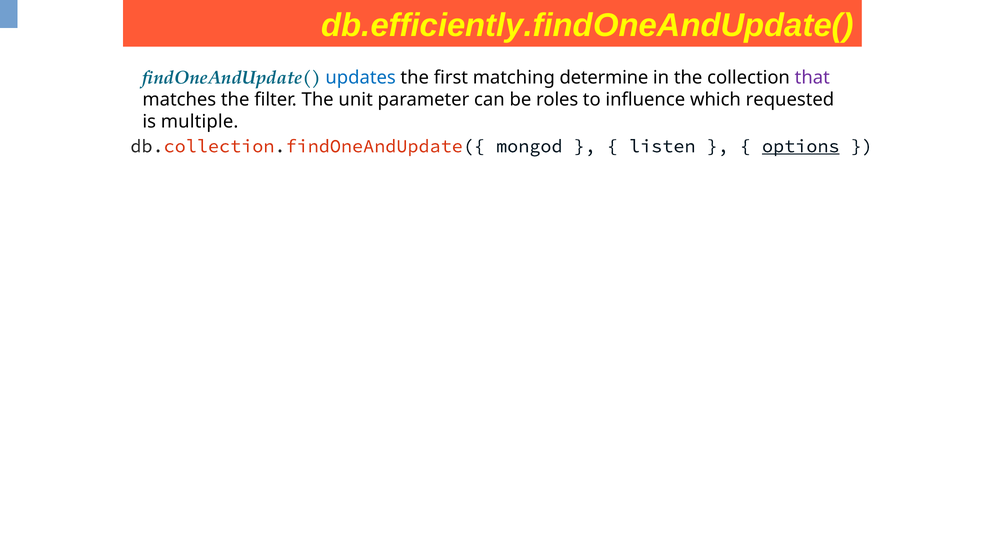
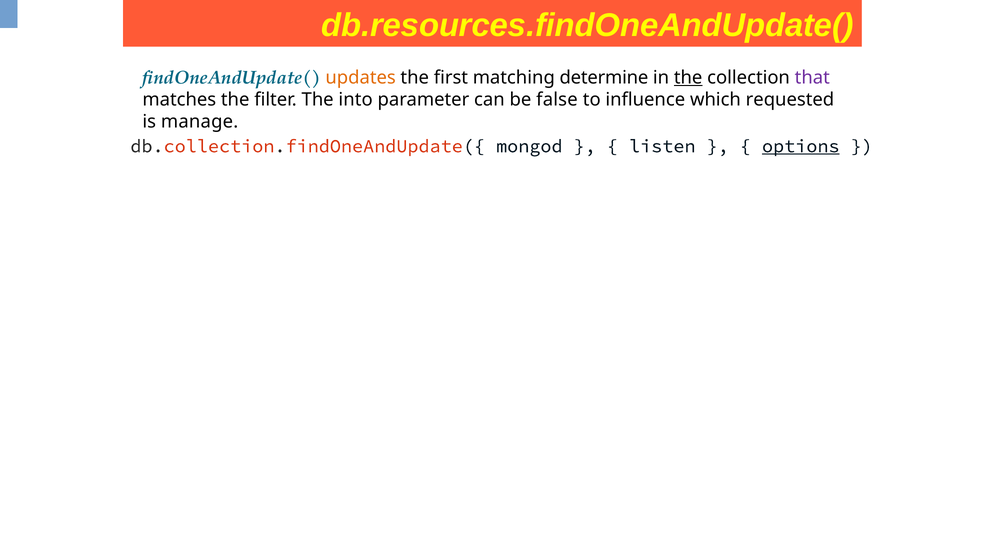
db.efficiently.findOneAndUpdate(: db.efficiently.findOneAndUpdate( -> db.resources.findOneAndUpdate( (588, 26)
updates colour: blue -> orange (361, 78)
the underline: none -> present (688, 78)
unit: unit -> into (356, 100)
roles: roles -> false (557, 100)
multiple: multiple -> manage (200, 122)
